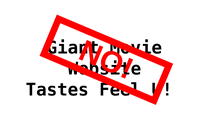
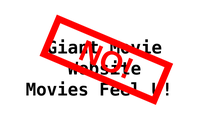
Tastes: Tastes -> Movies (57, 89)
